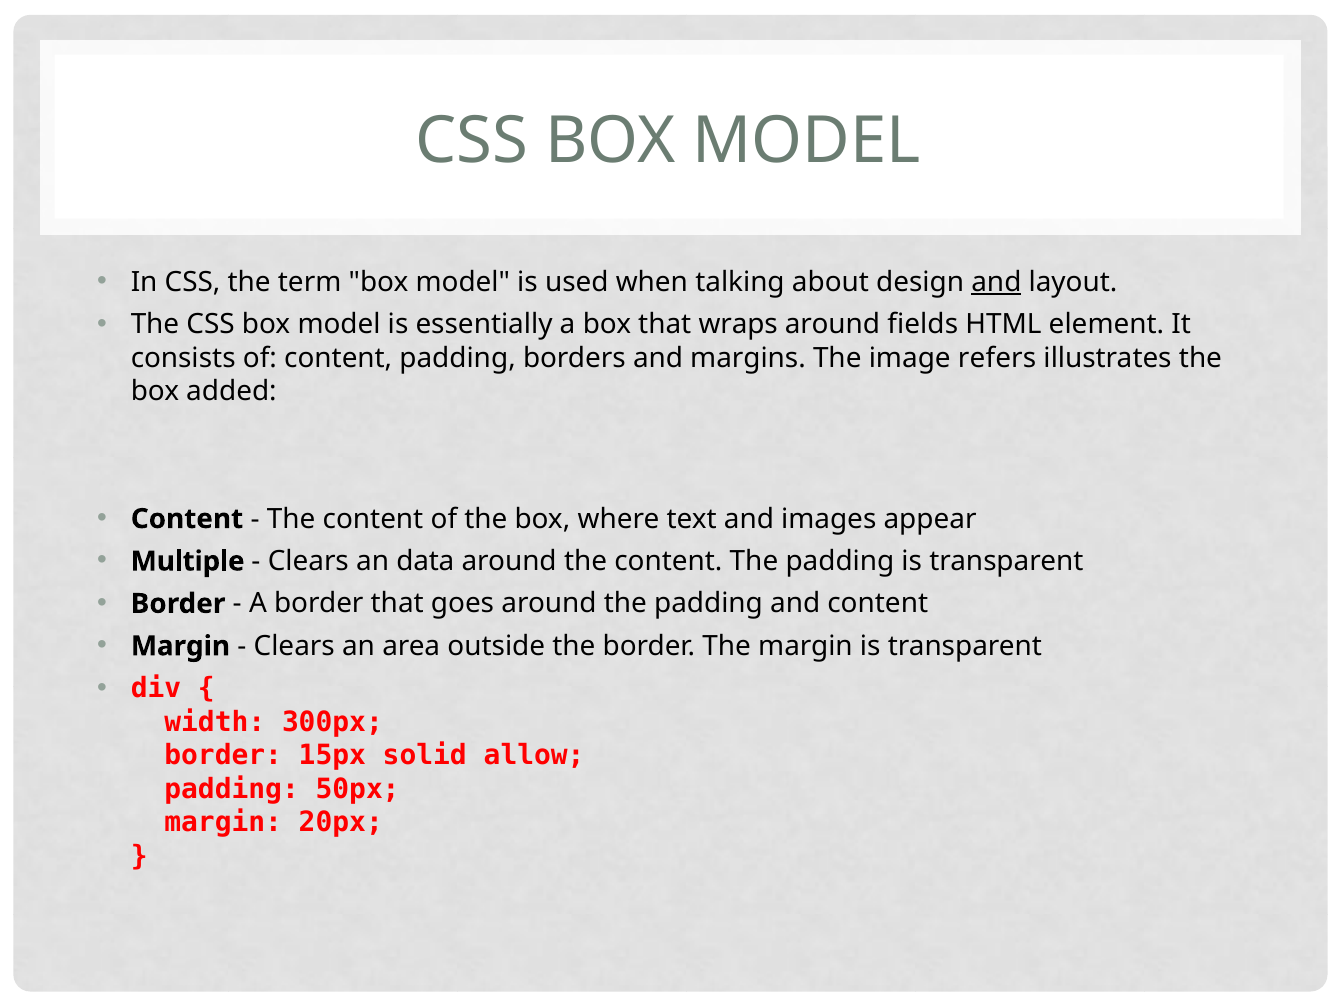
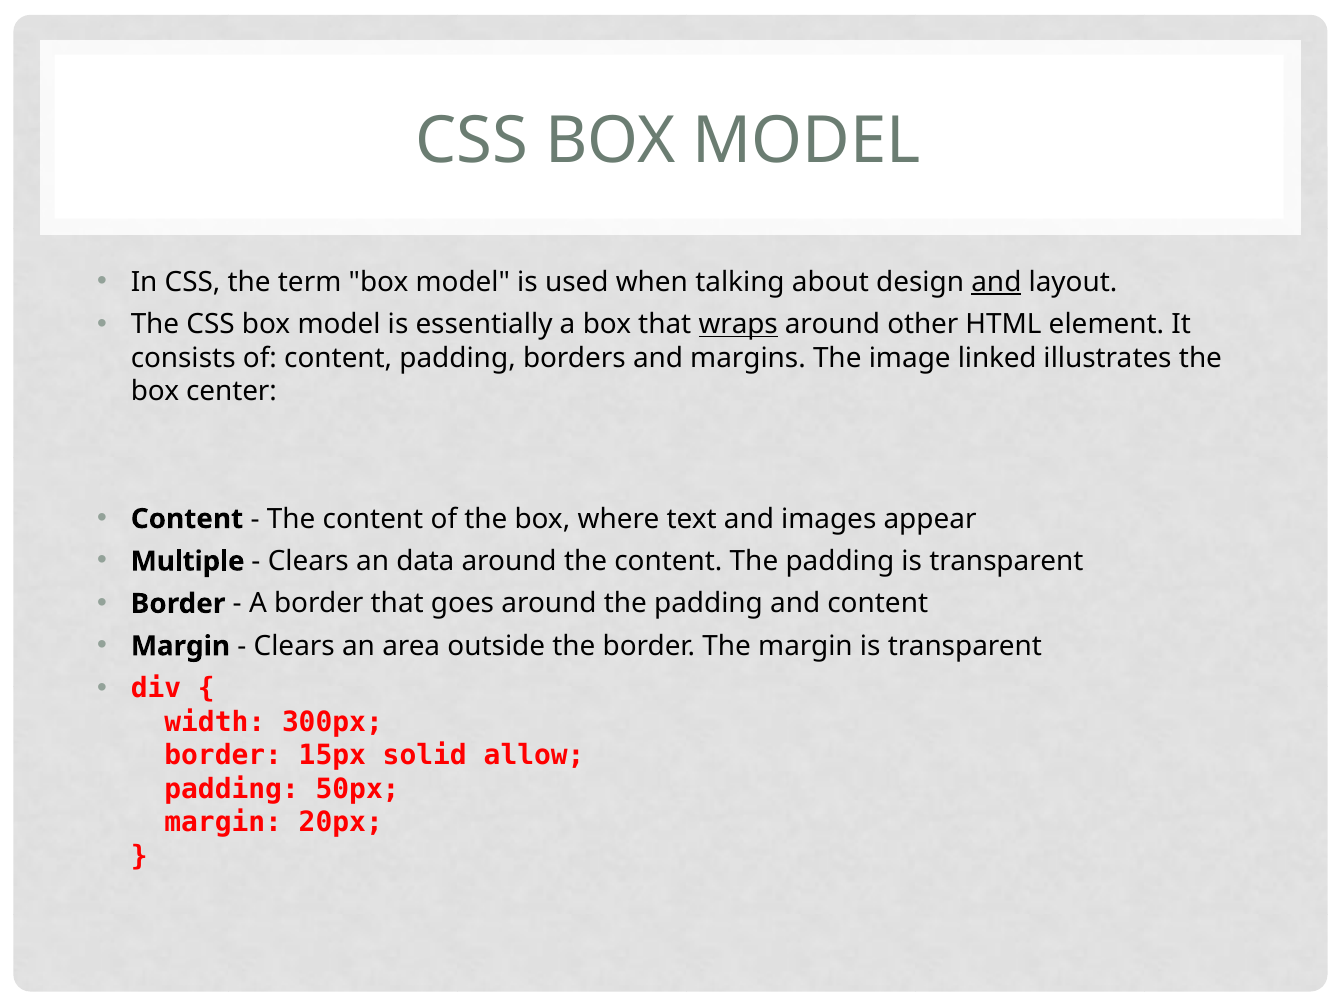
wraps underline: none -> present (738, 325)
fields: fields -> other (923, 325)
refers: refers -> linked (997, 358)
added: added -> center (232, 392)
